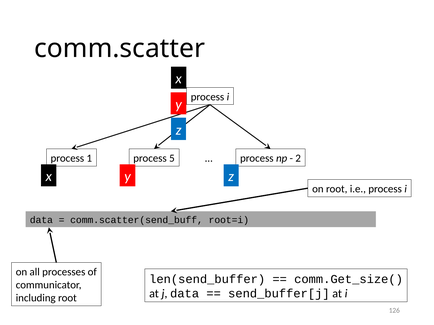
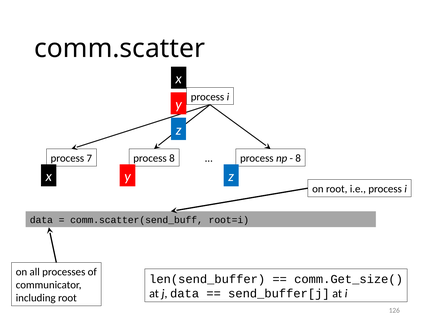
1: 1 -> 7 (89, 158)
process 5: 5 -> 8 (172, 158)
2: 2 -> 8 (298, 158)
